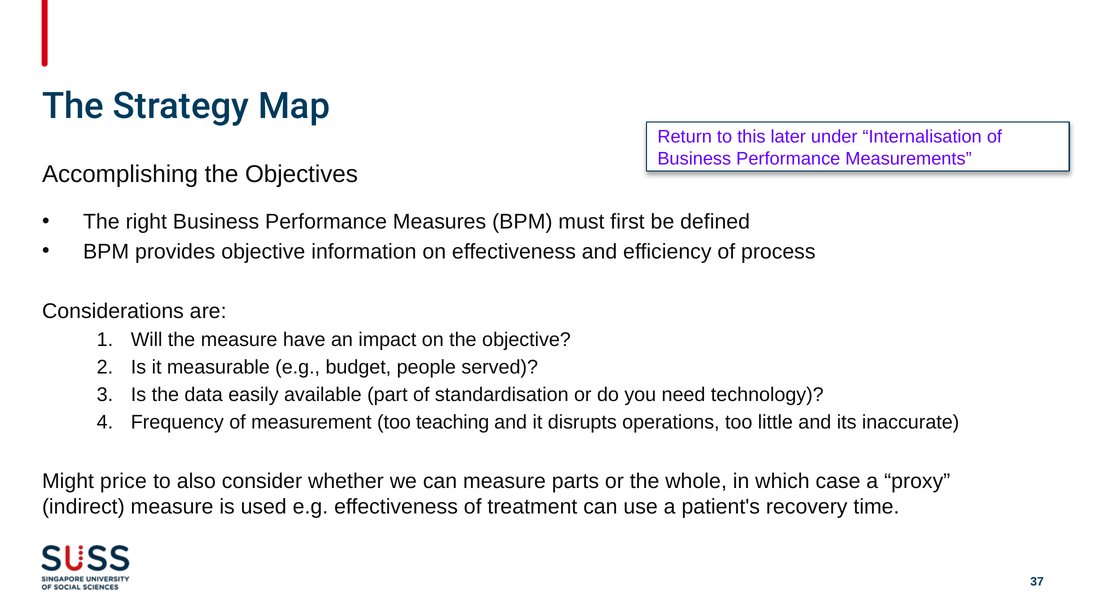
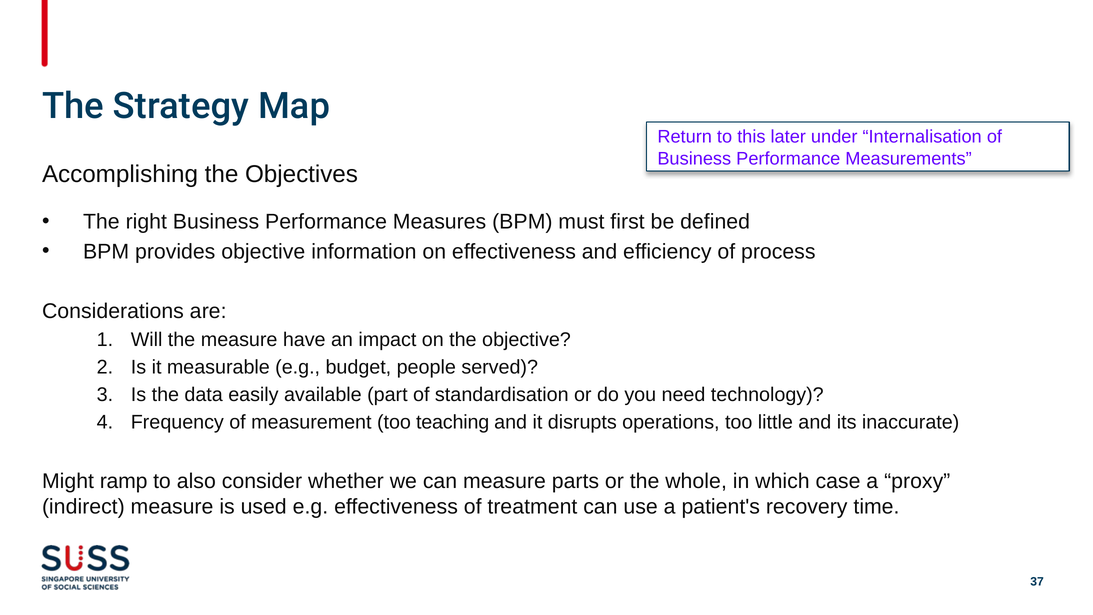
price: price -> ramp (124, 481)
